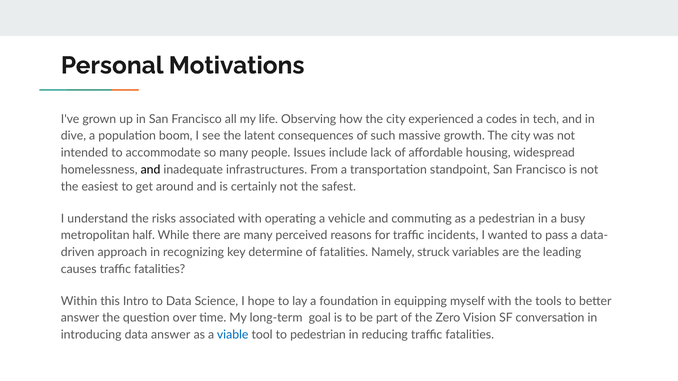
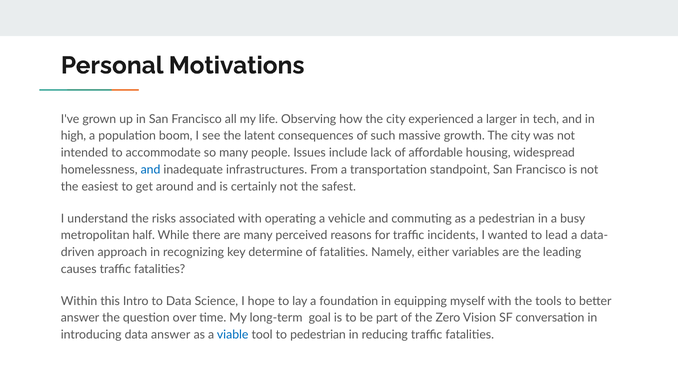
codes: codes -> larger (501, 119)
dive: dive -> high (74, 136)
and colour: black -> blue (151, 170)
pass: pass -> lead (557, 236)
struck: struck -> either (433, 253)
